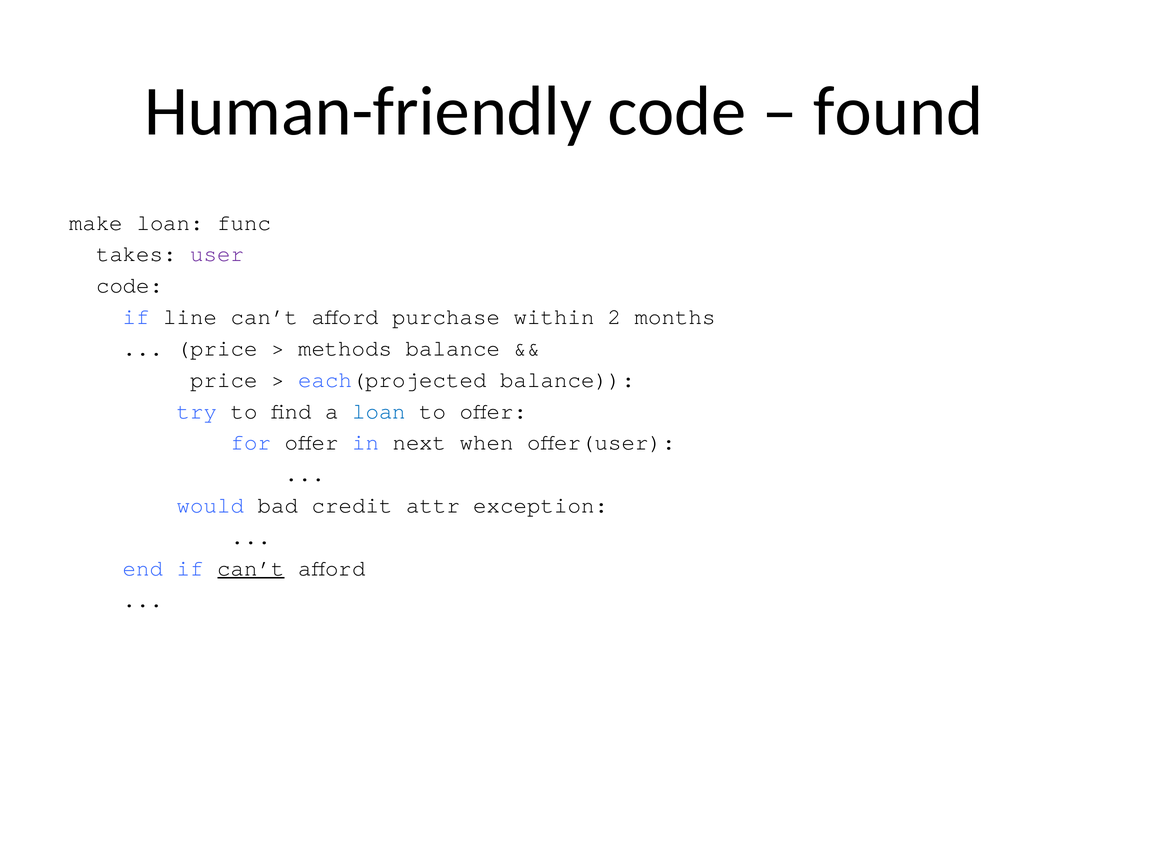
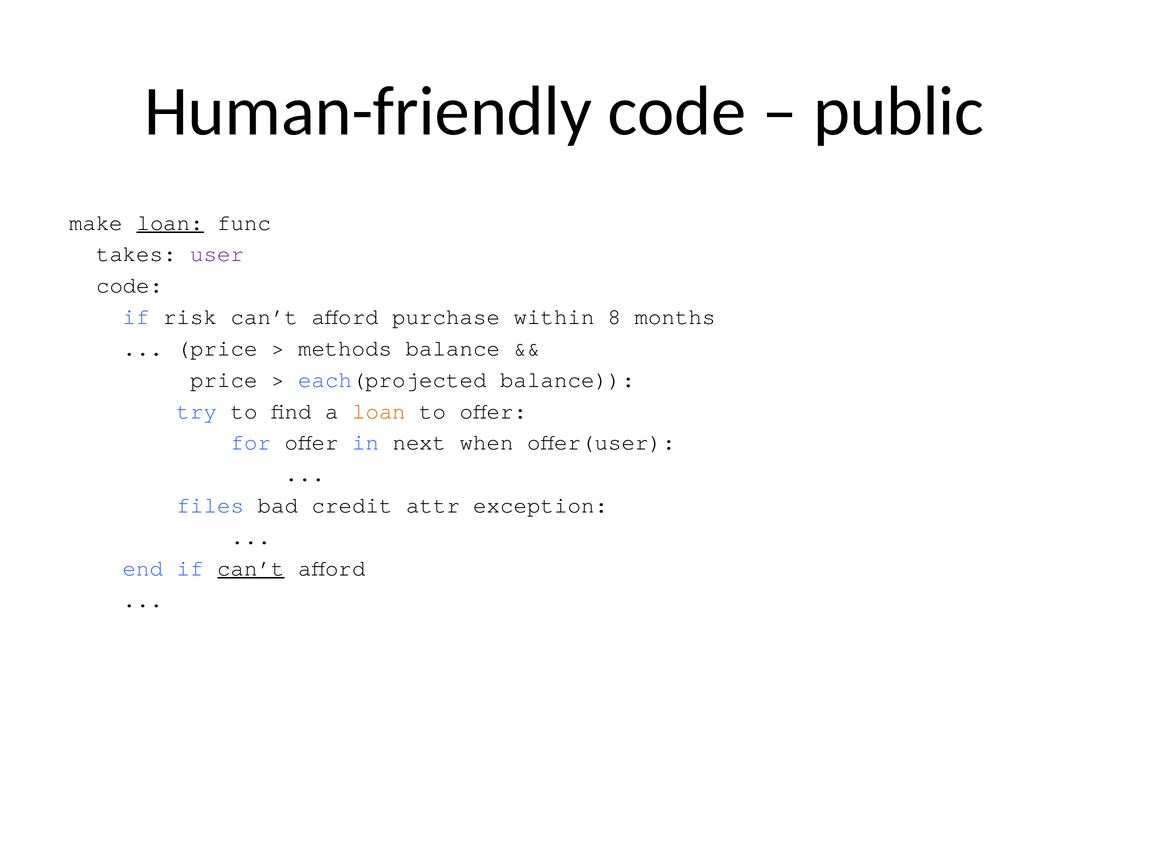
found: found -> public (898, 112)
loan underline: none -> present (170, 223)
line: line -> risk (190, 317)
2: 2 -> 8 (615, 317)
loan colour: blue -> orange (379, 411)
would: would -> files (211, 505)
